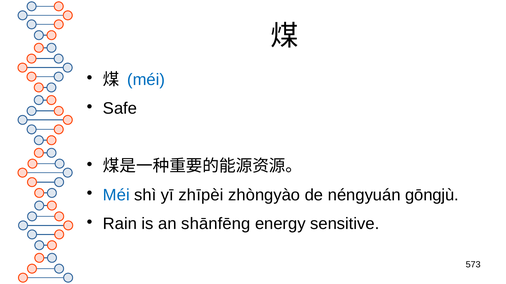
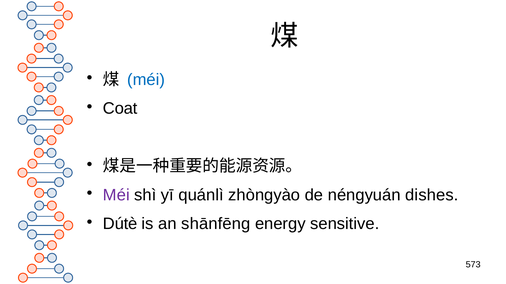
Safe: Safe -> Coat (120, 109)
Méi colour: blue -> purple (116, 195)
zhīpèi: zhīpèi -> quánlì (201, 195)
gōngjù: gōngjù -> dishes (432, 195)
Rain: Rain -> Dútè (120, 224)
